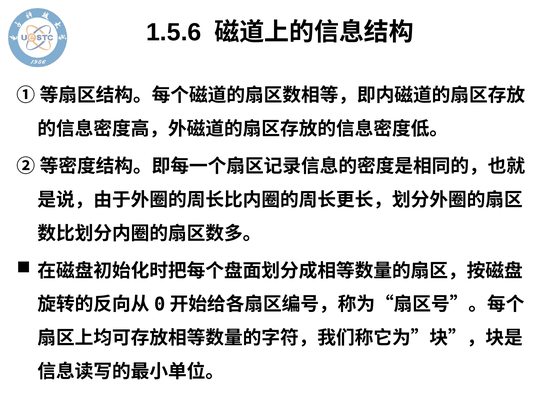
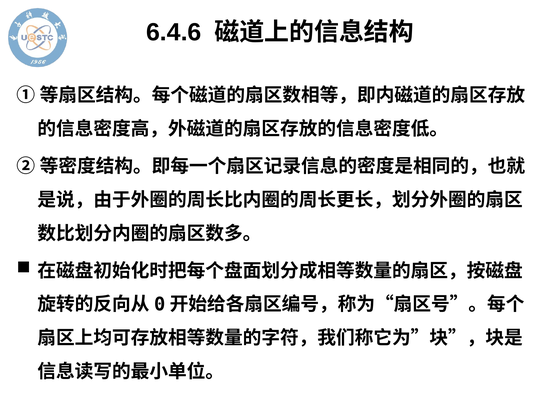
1.5.6: 1.5.6 -> 6.4.6 (174, 32)
